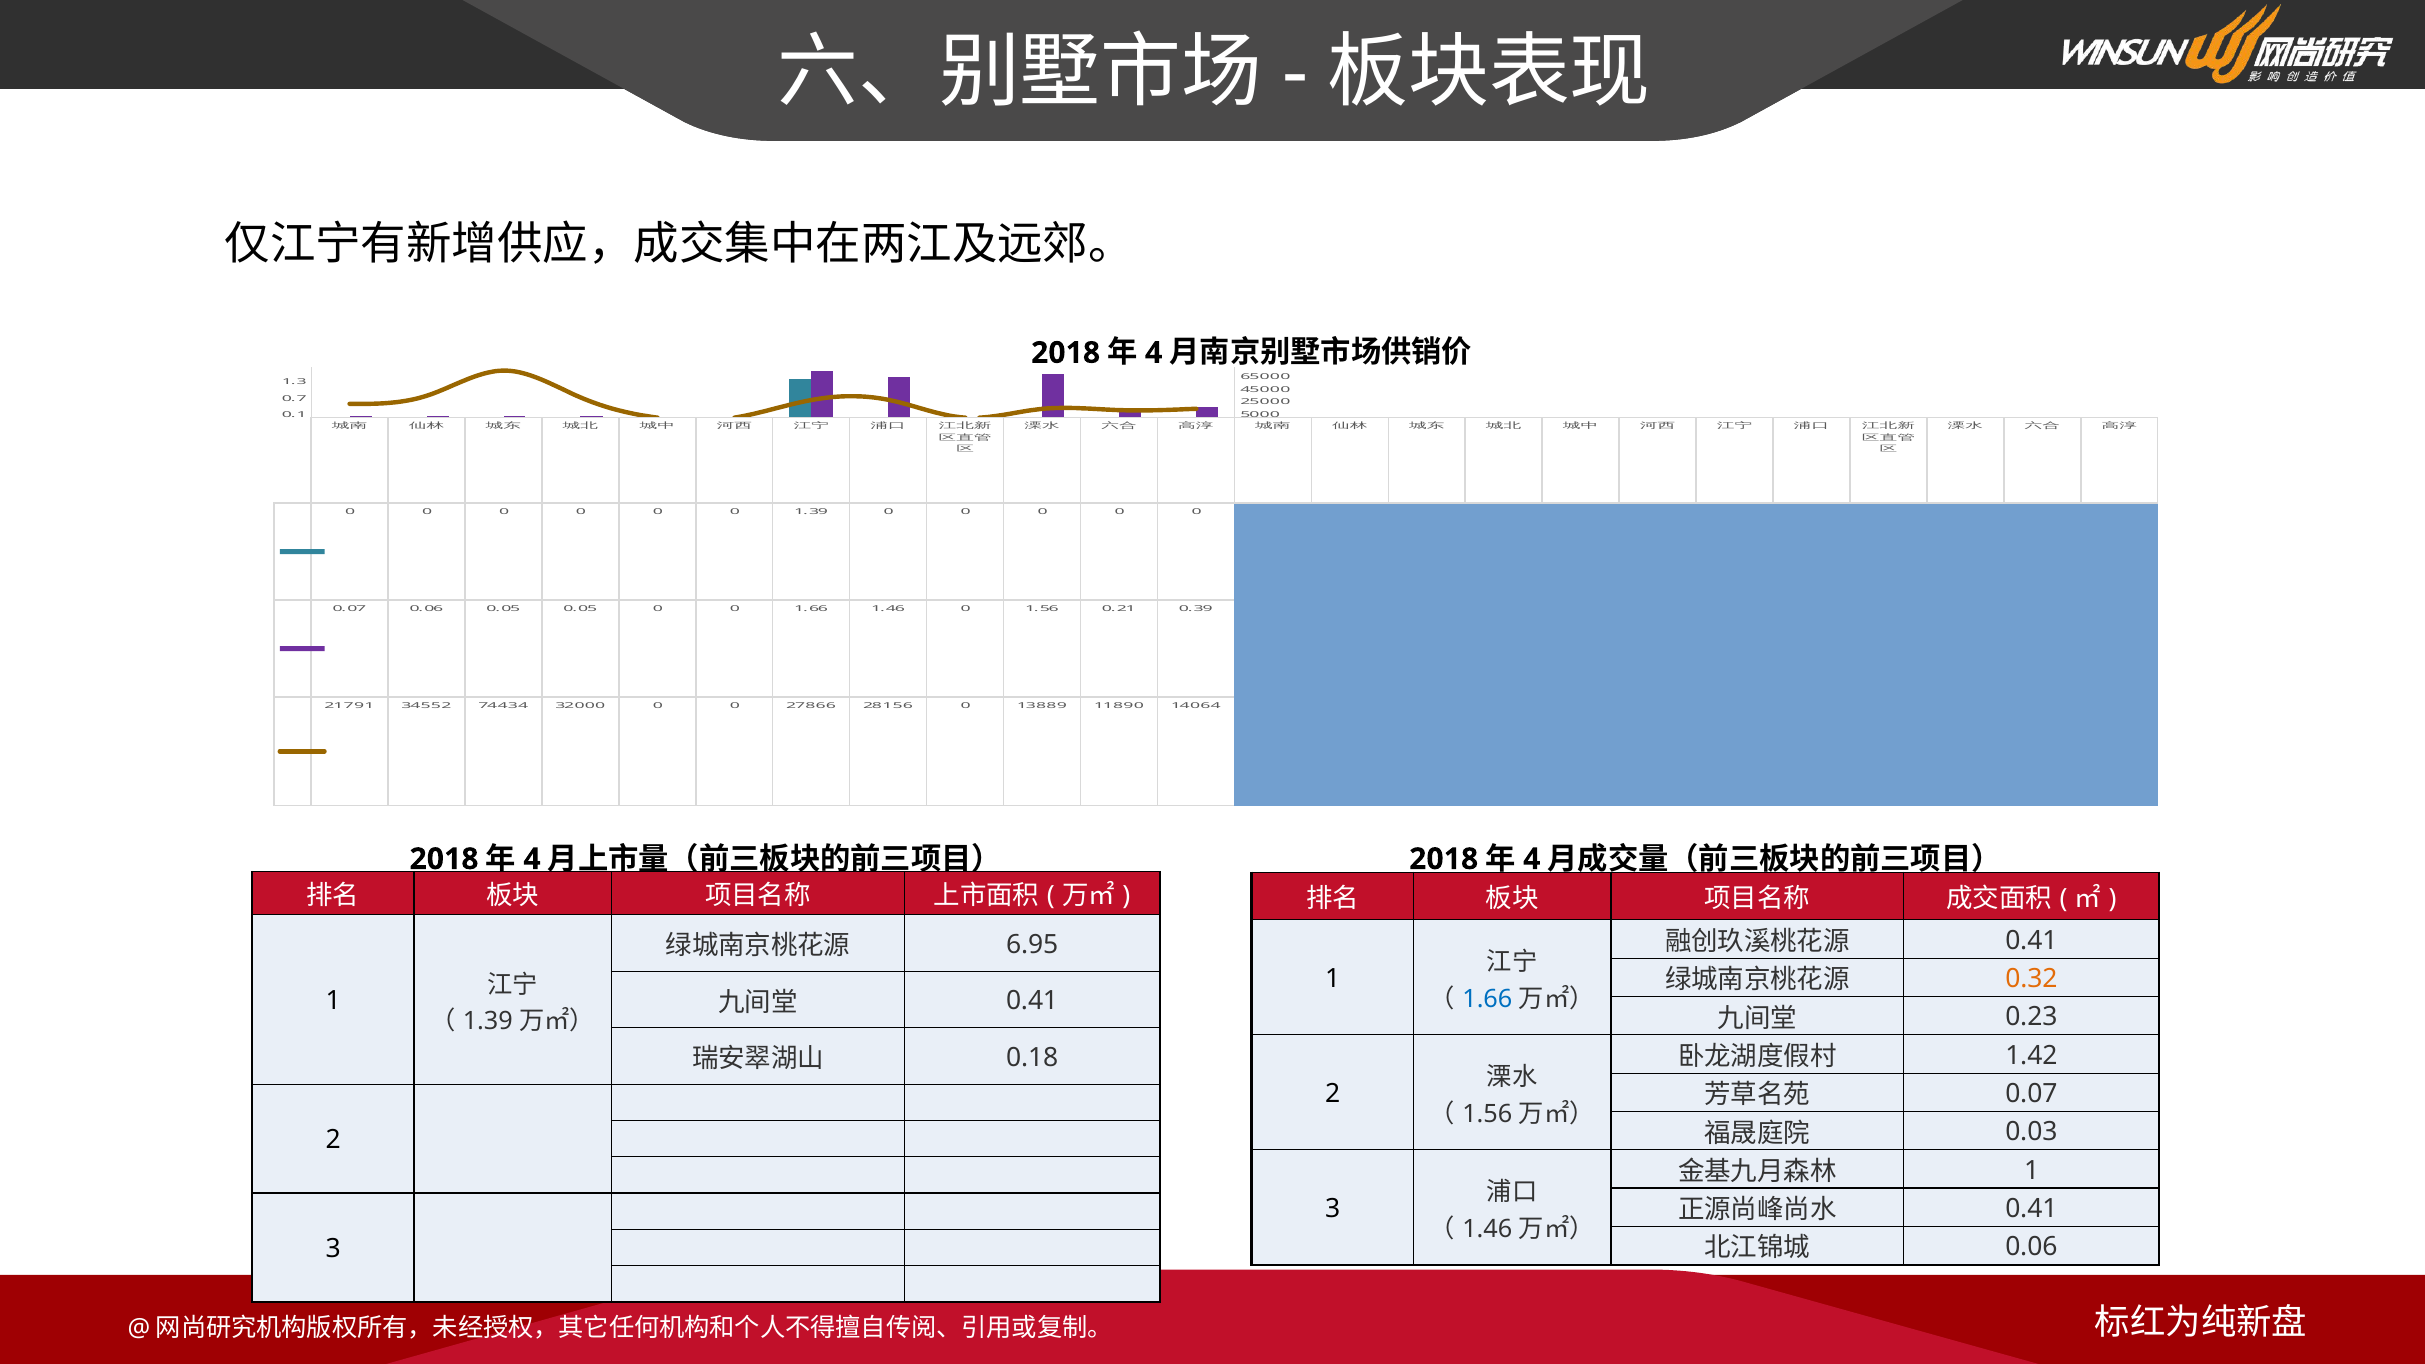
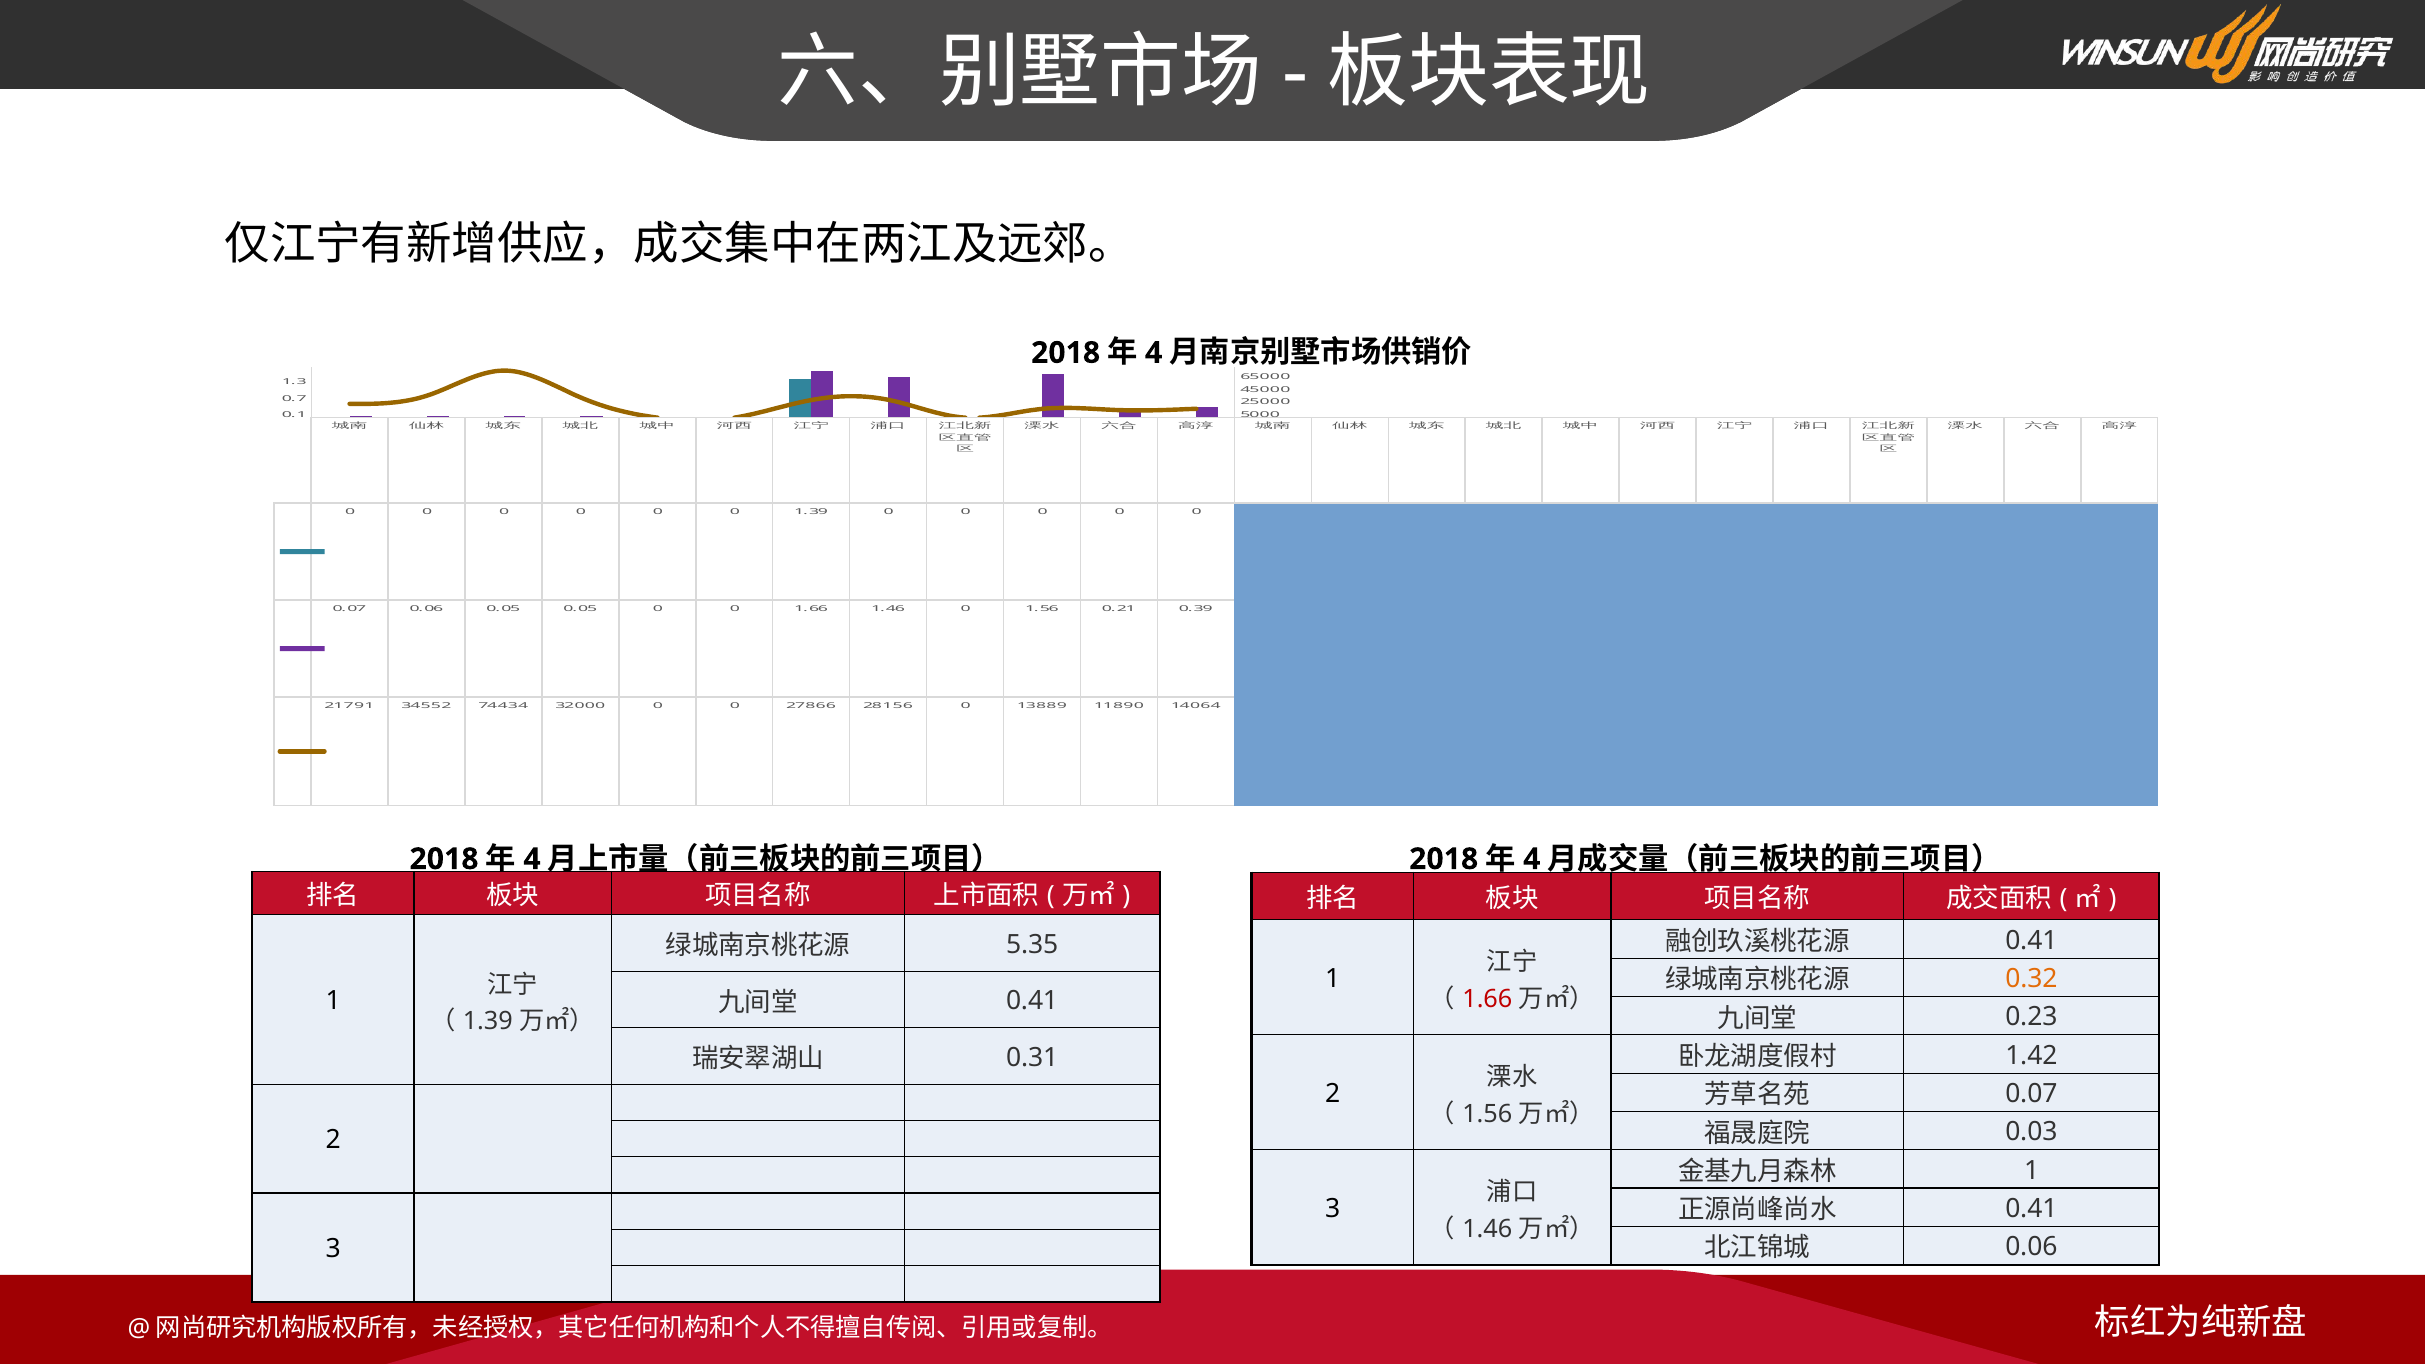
6.95: 6.95 -> 5.35 (1032, 945)
1.66 colour: blue -> red (1487, 999)
0.18: 0.18 -> 0.31 (1032, 1058)
